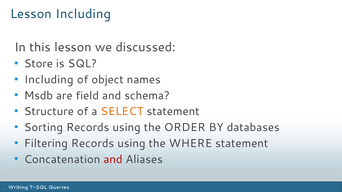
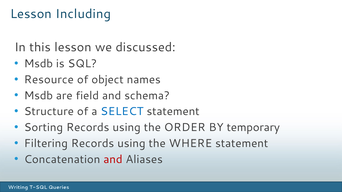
Store: Store -> Msdb (38, 64)
Including: Including -> Resource (49, 80)
SELECT colour: orange -> blue (122, 112)
databases: databases -> temporary (253, 128)
